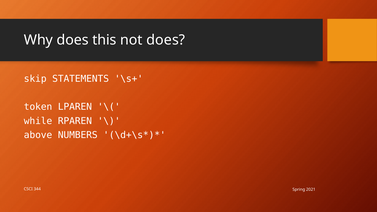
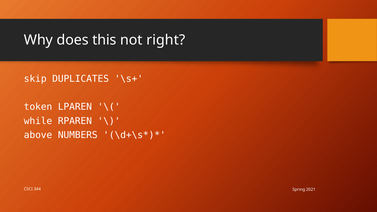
not does: does -> right (166, 40)
STATEMENTS: STATEMENTS -> DUPLICATES (81, 79)
